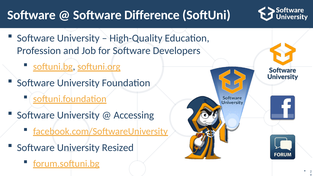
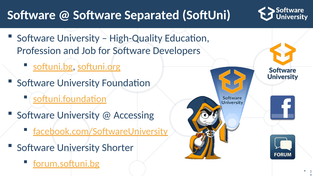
Difference: Difference -> Separated (152, 15)
Resized: Resized -> Shorter (118, 148)
